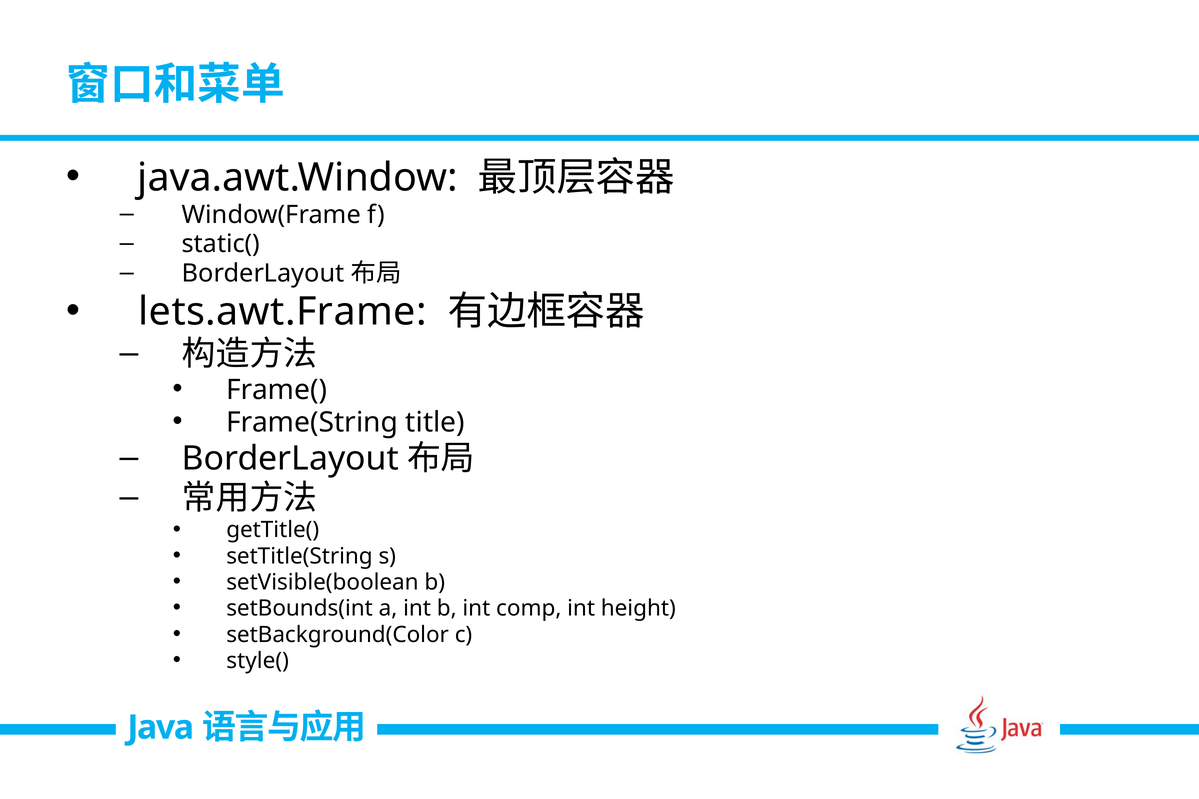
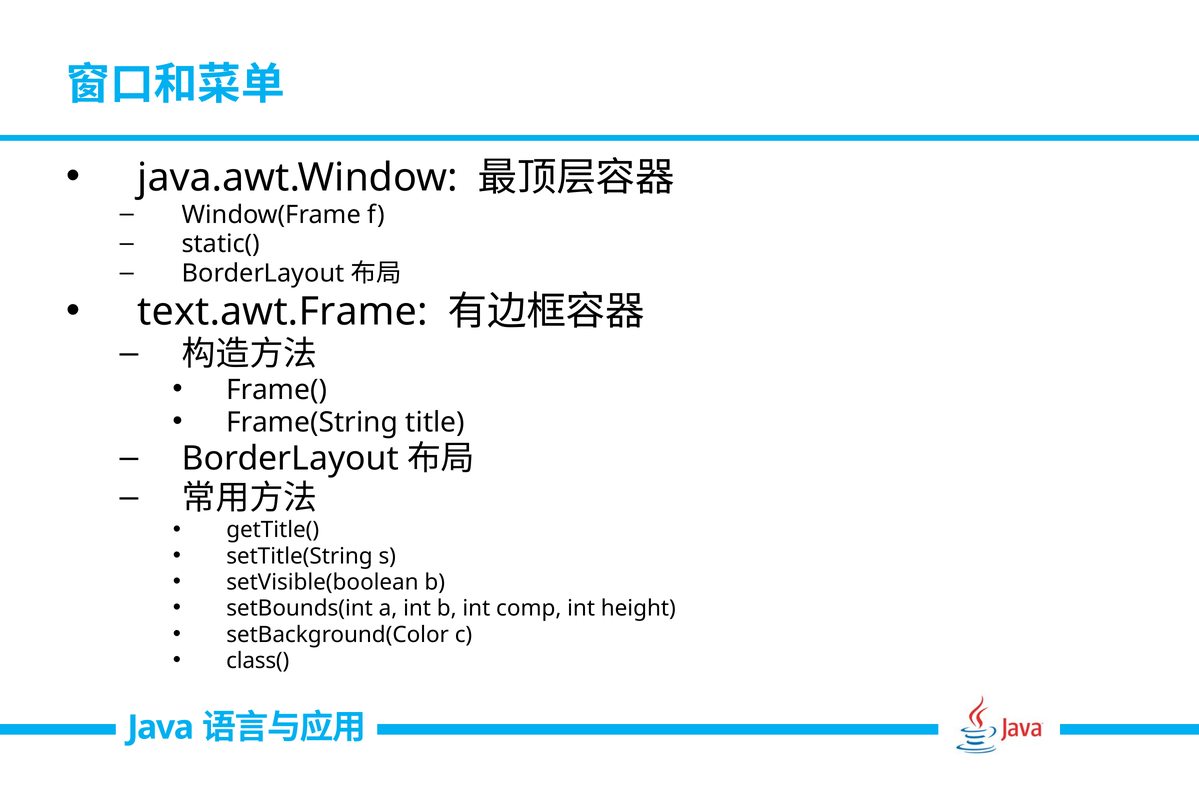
lets.awt.Frame: lets.awt.Frame -> text.awt.Frame (283, 312)
style(: style( -> class( (258, 661)
